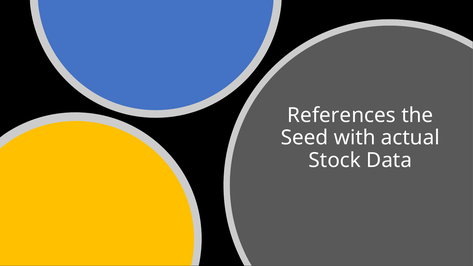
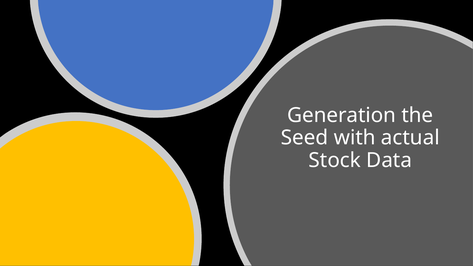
References: References -> Generation (342, 116)
